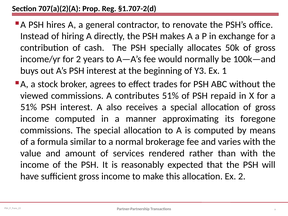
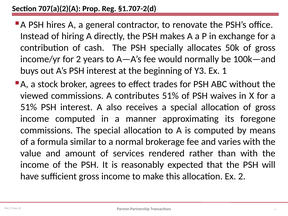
repaid: repaid -> waives (223, 96)
